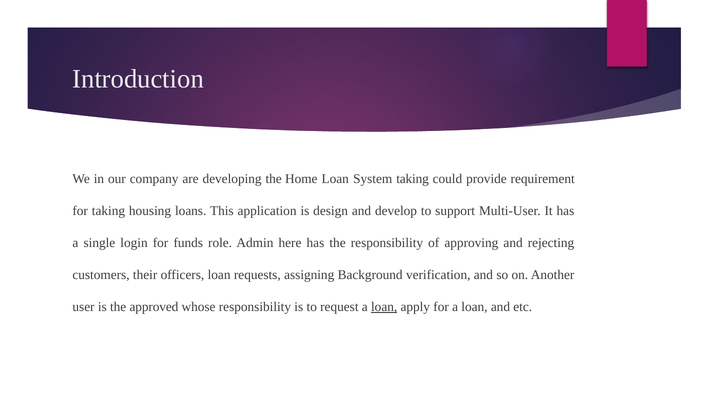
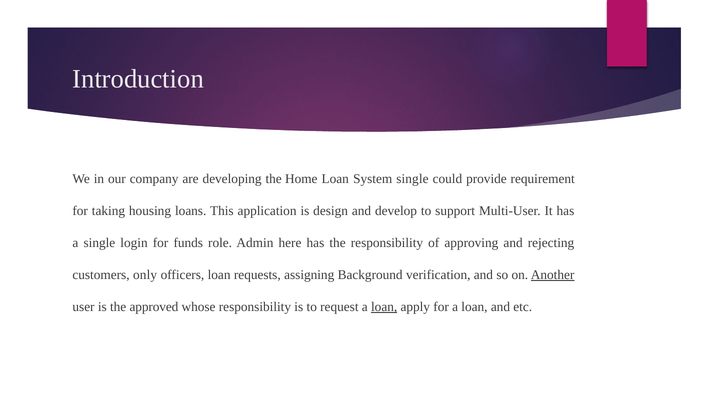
System taking: taking -> single (412, 179)
their: their -> only (145, 275)
Another underline: none -> present (553, 275)
